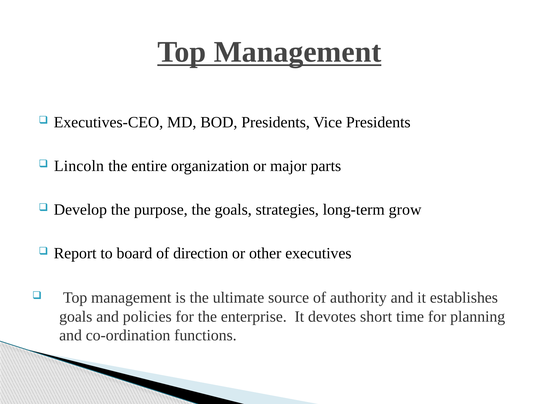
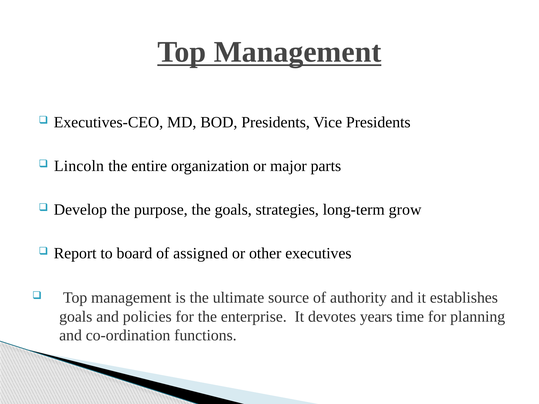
direction: direction -> assigned (201, 254)
short: short -> years (376, 317)
